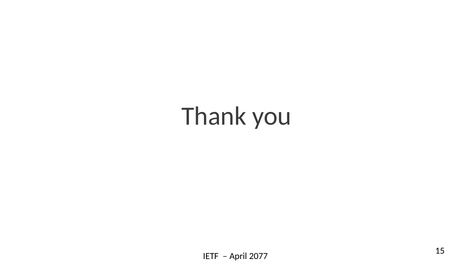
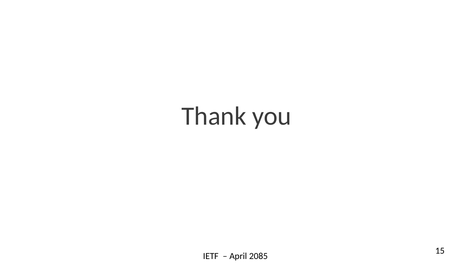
2077: 2077 -> 2085 (258, 256)
